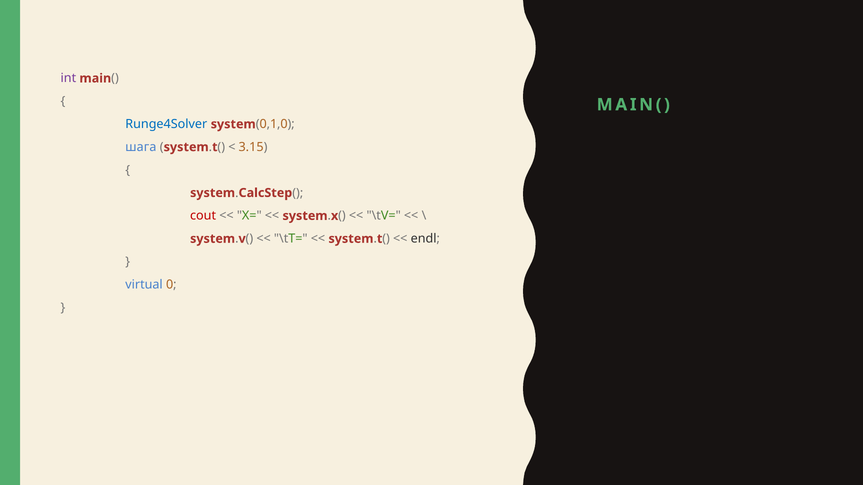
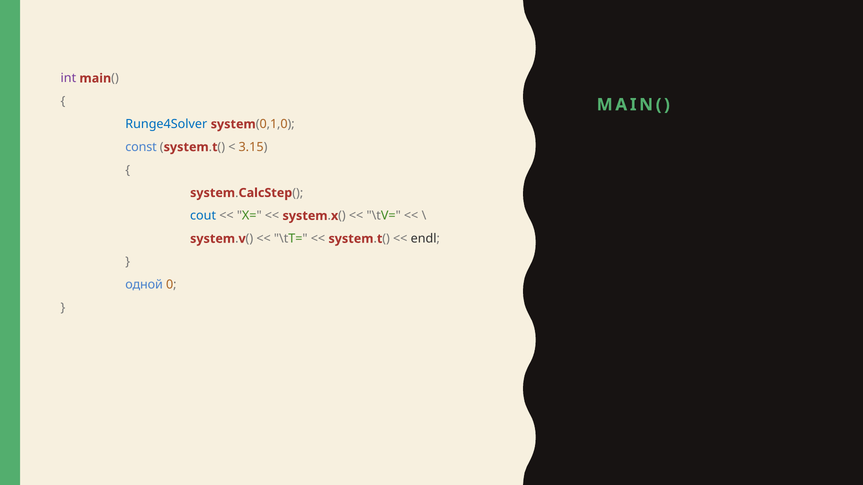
шага: шага -> const (141, 147)
cout colour: red -> blue (203, 216)
virtual: virtual -> одной (144, 285)
